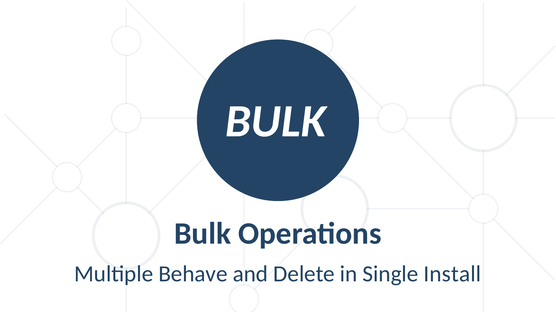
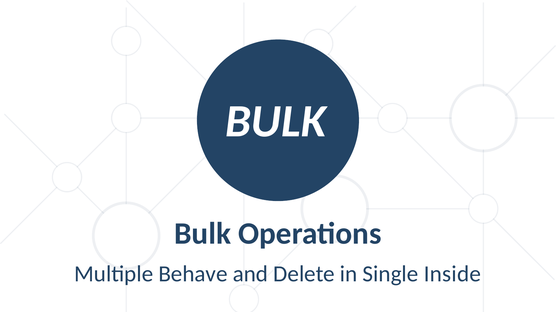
Install: Install -> Inside (452, 275)
